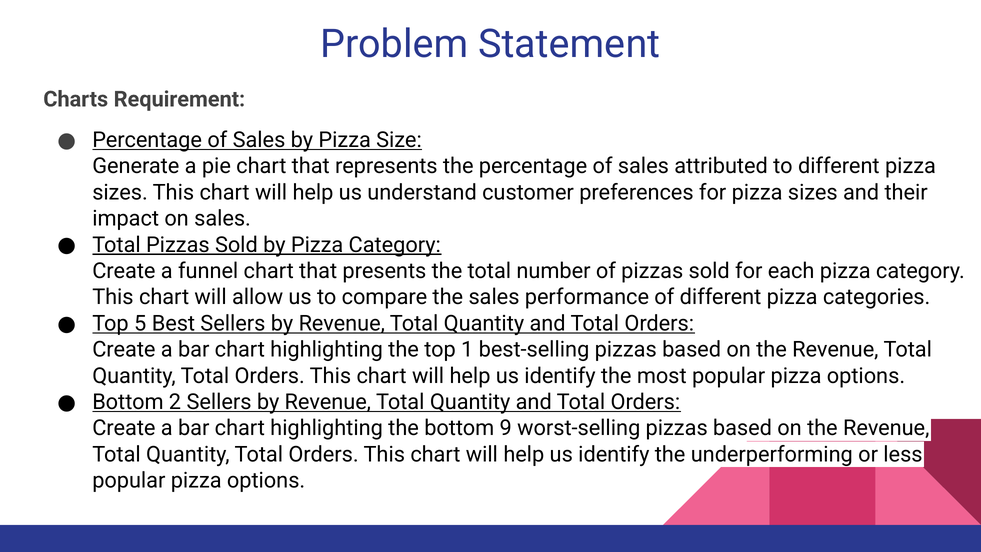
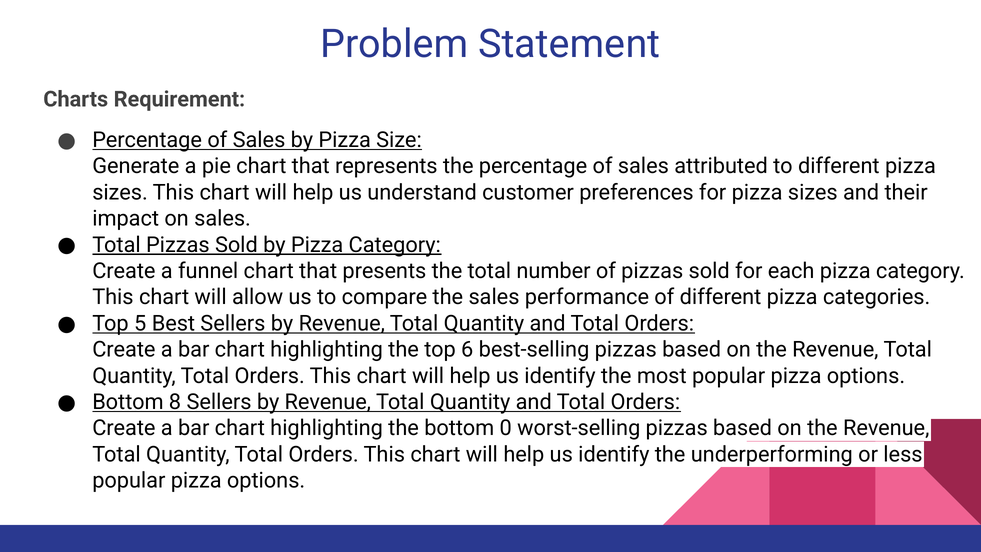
1: 1 -> 6 (467, 350)
2: 2 -> 8 (175, 402)
9: 9 -> 0 (506, 428)
